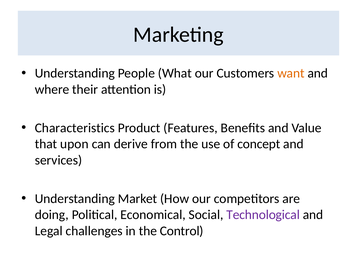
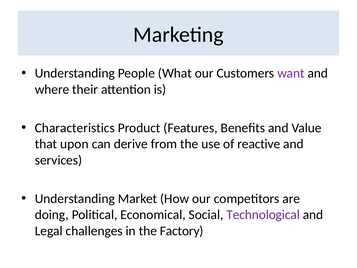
want colour: orange -> purple (291, 73)
concept: concept -> reactive (259, 144)
Control: Control -> Factory (182, 231)
